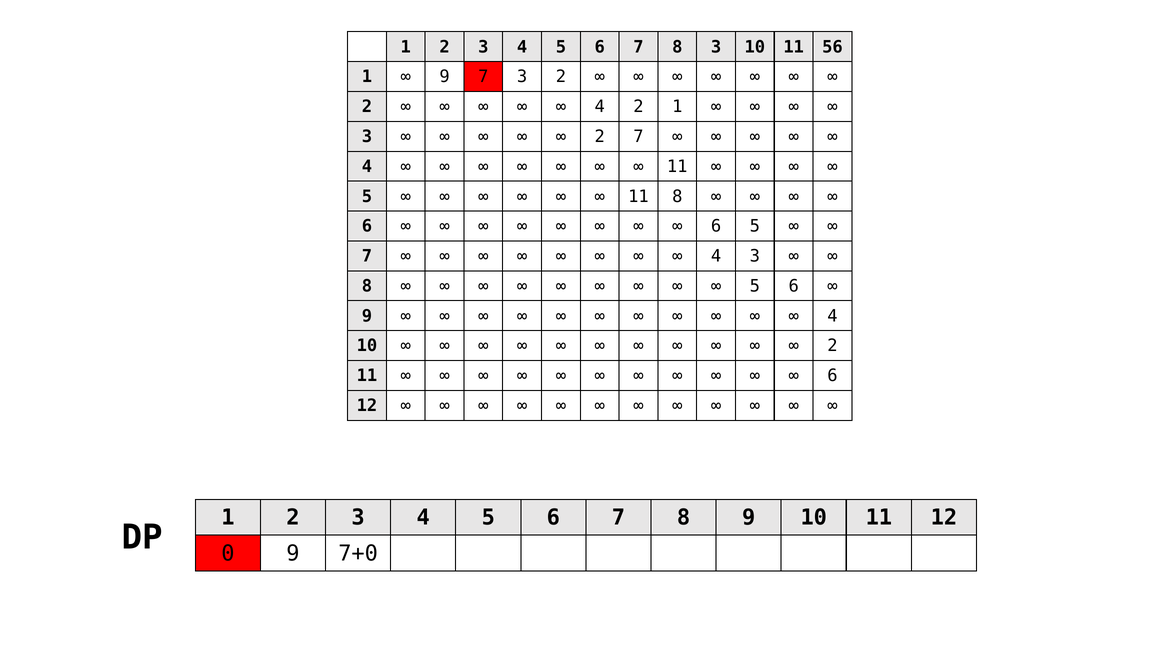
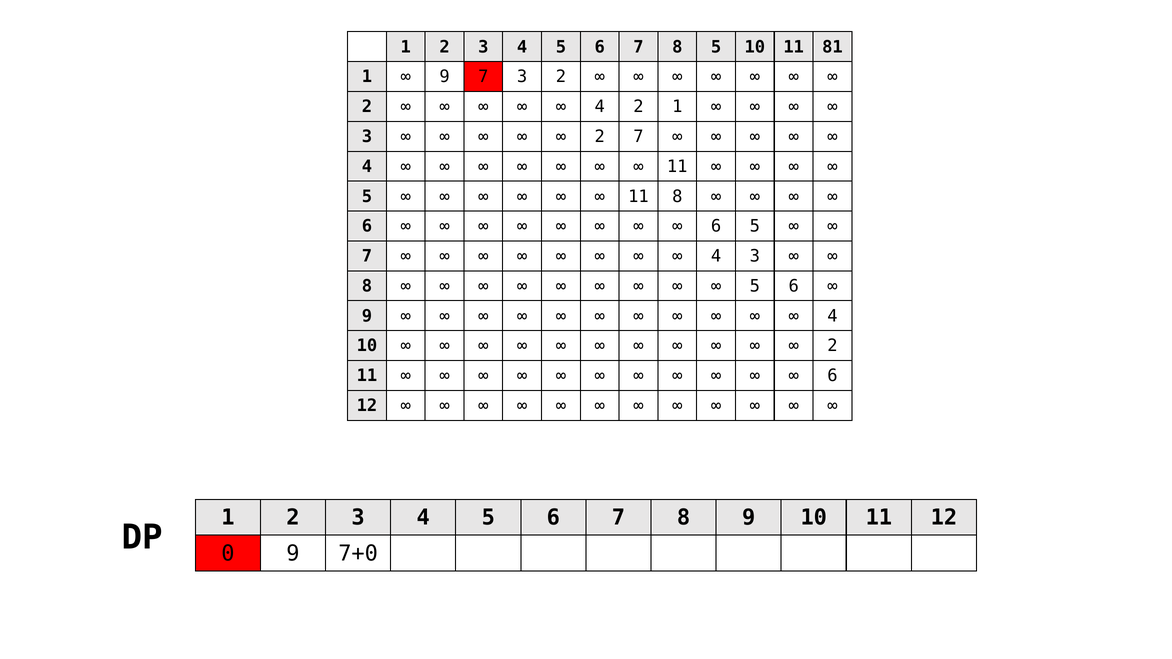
8 3: 3 -> 5 (716, 47)
56: 56 -> 81 (832, 47)
